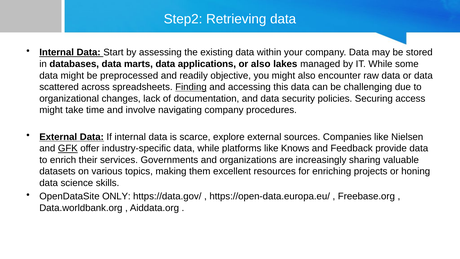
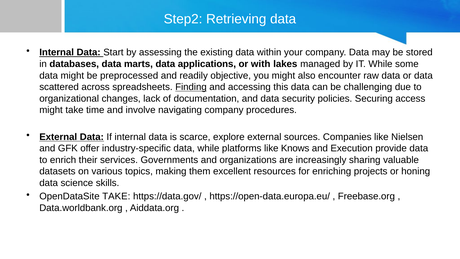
or also: also -> with (261, 64)
GFK underline: present -> none (68, 148)
Feedback: Feedback -> Execution (352, 148)
OpenDataSite ONLY: ONLY -> TAKE (116, 196)
